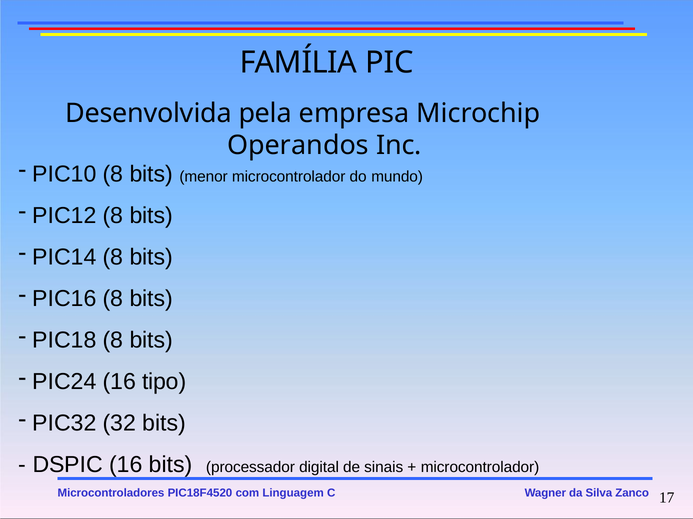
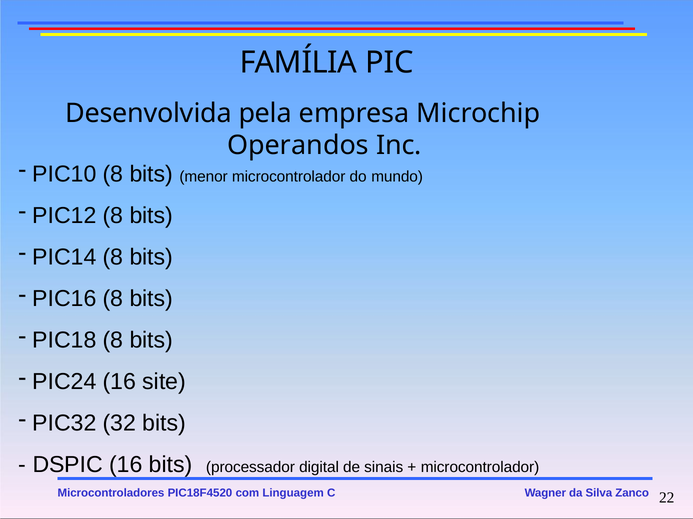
tipo: tipo -> site (164, 382)
17: 17 -> 22 (667, 499)
